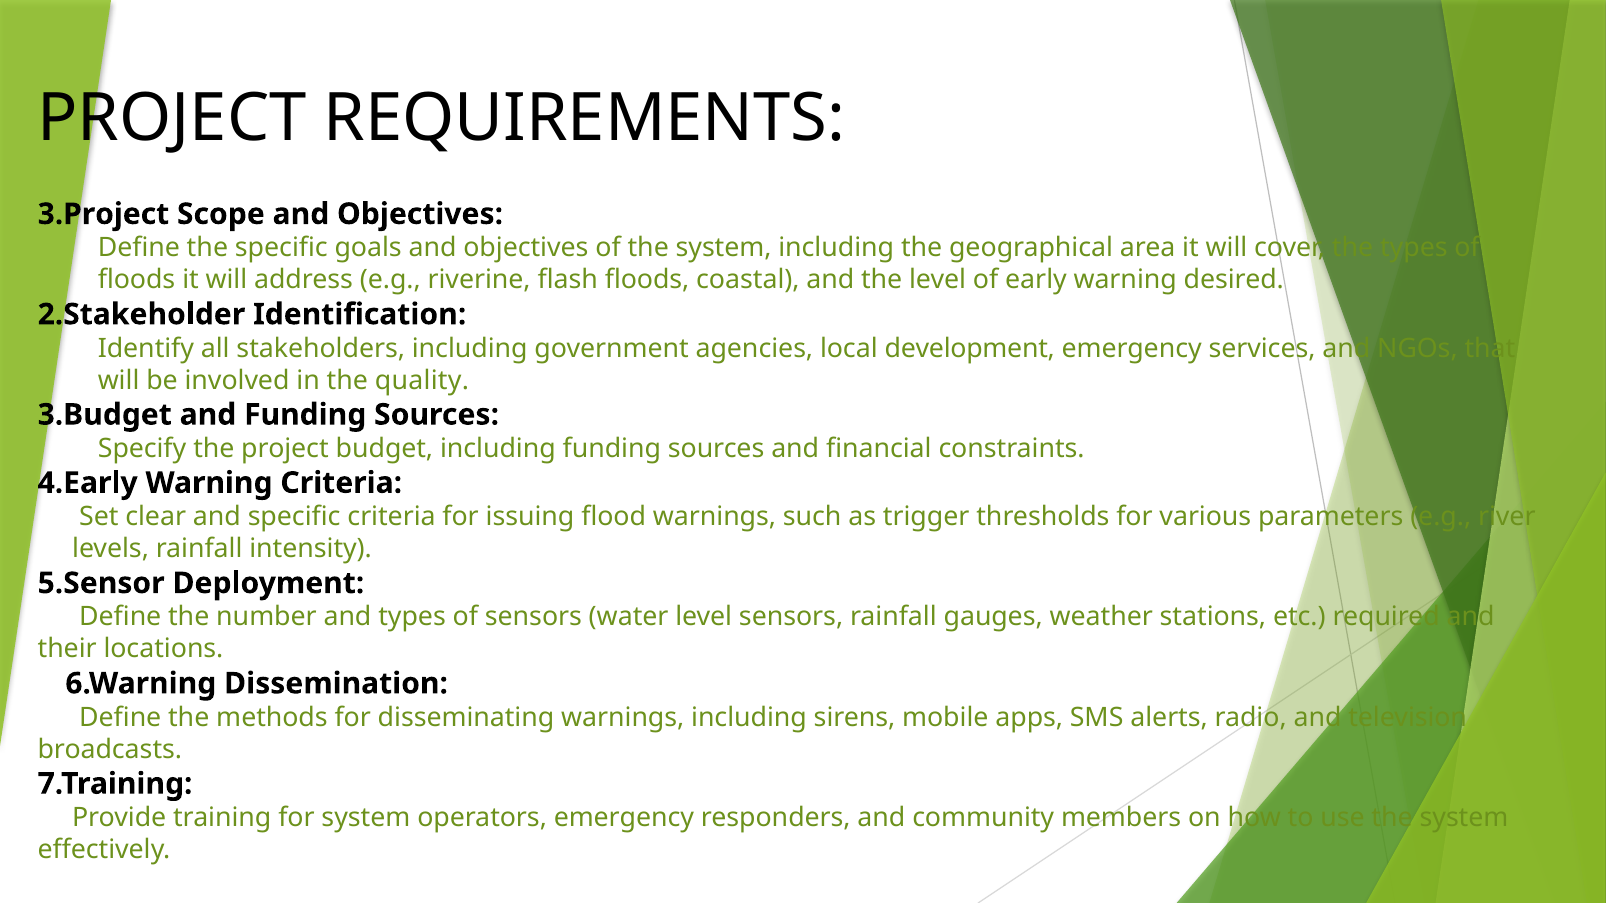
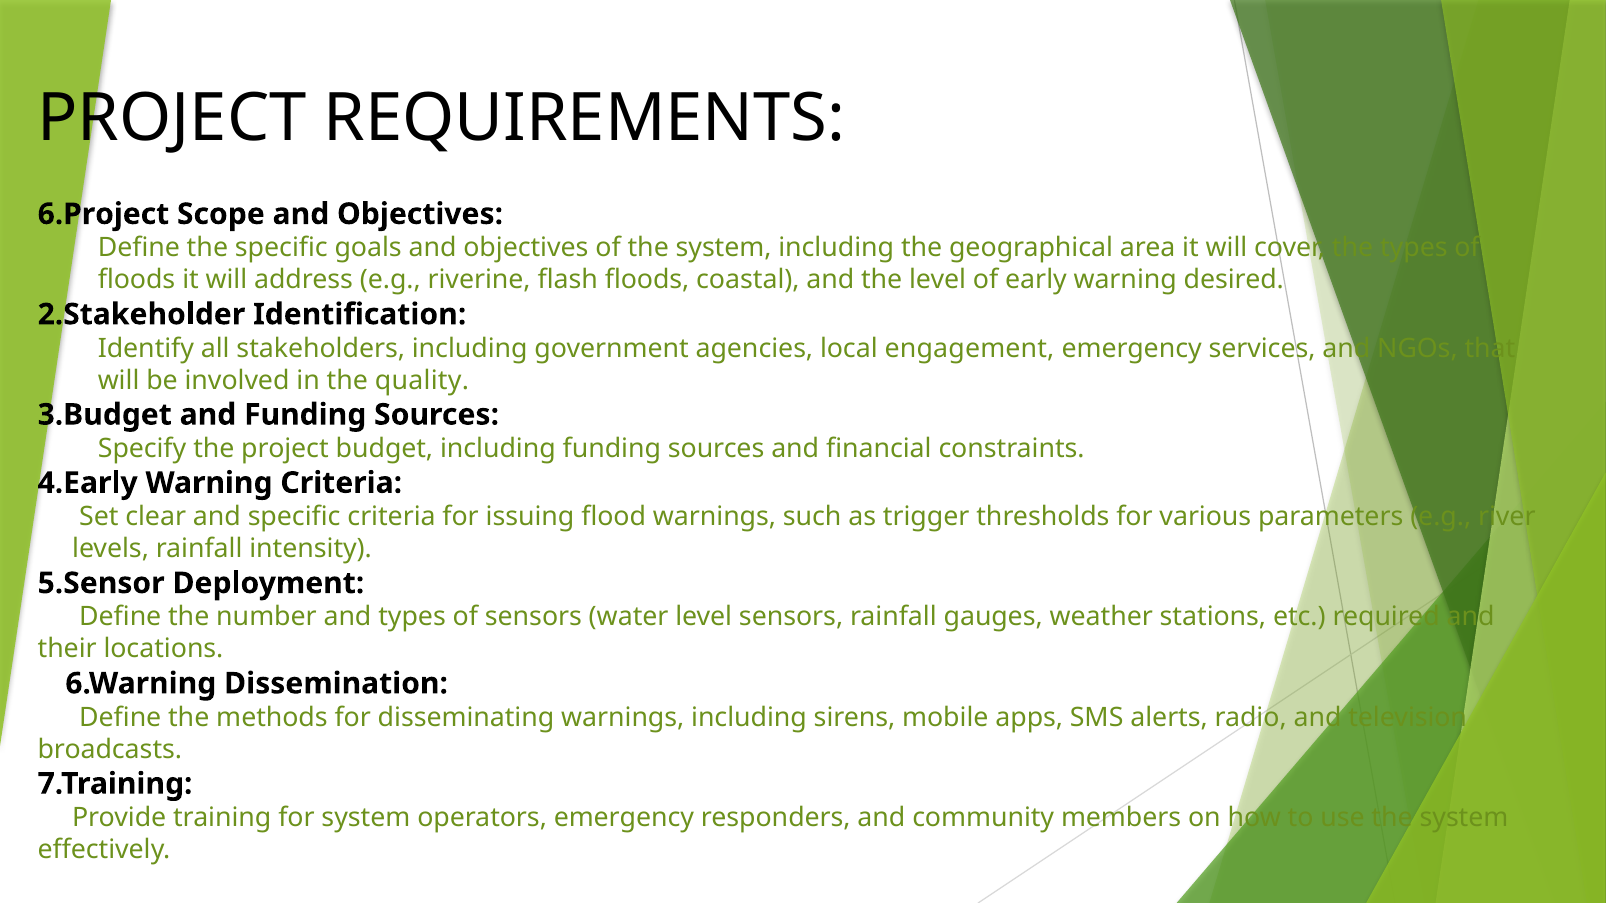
3.Project: 3.Project -> 6.Project (103, 214)
development: development -> engagement (970, 348)
